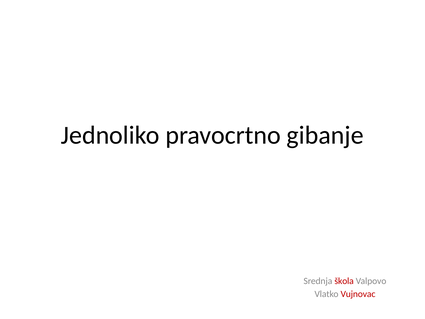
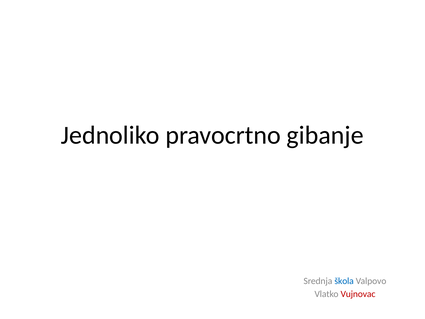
škola colour: red -> blue (344, 281)
